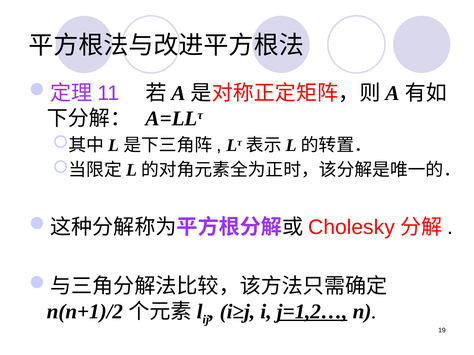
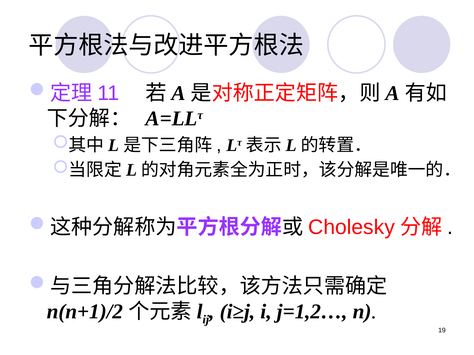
j=1,2… underline: present -> none (312, 312)
